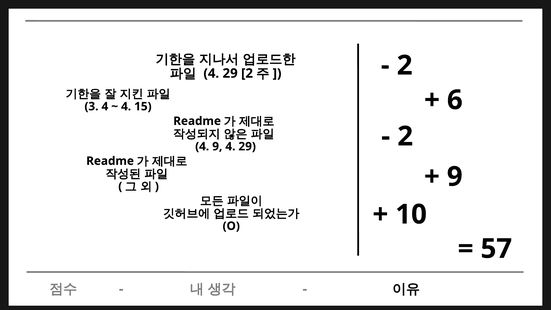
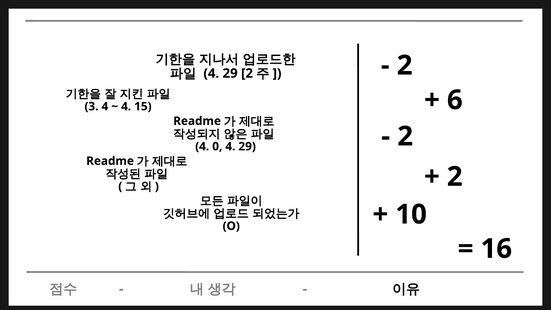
4 9: 9 -> 0 (217, 146)
9: 9 -> 2 (455, 177)
57: 57 -> 16 (496, 249)
